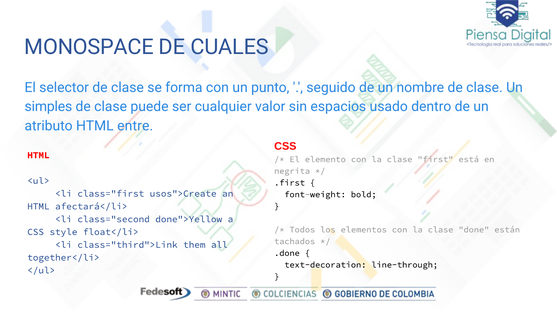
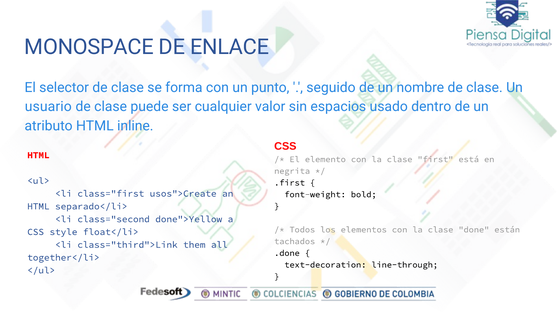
CUALES: CUALES -> ENLACE (230, 47)
simples: simples -> usuario (48, 107)
entre: entre -> inline (135, 126)
afectará</li>: afectará</li> -> separado</li> (91, 207)
